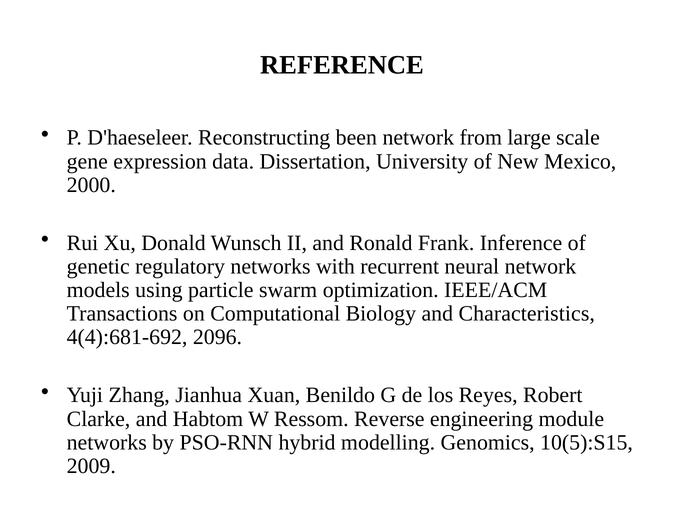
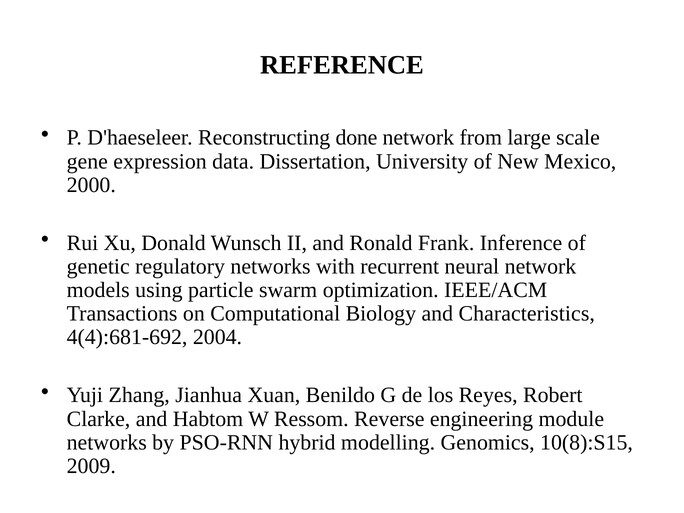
been: been -> done (356, 138)
2096: 2096 -> 2004 (217, 337)
10(5):S15: 10(5):S15 -> 10(8):S15 (587, 442)
